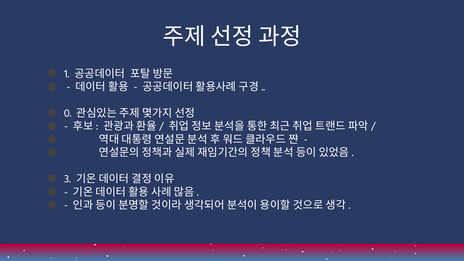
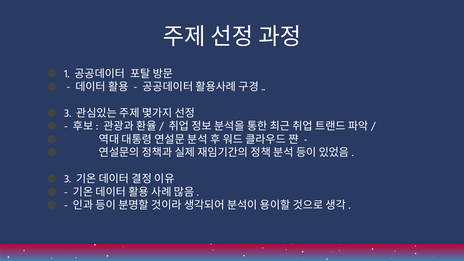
0: 0 -> 3 (68, 113)
